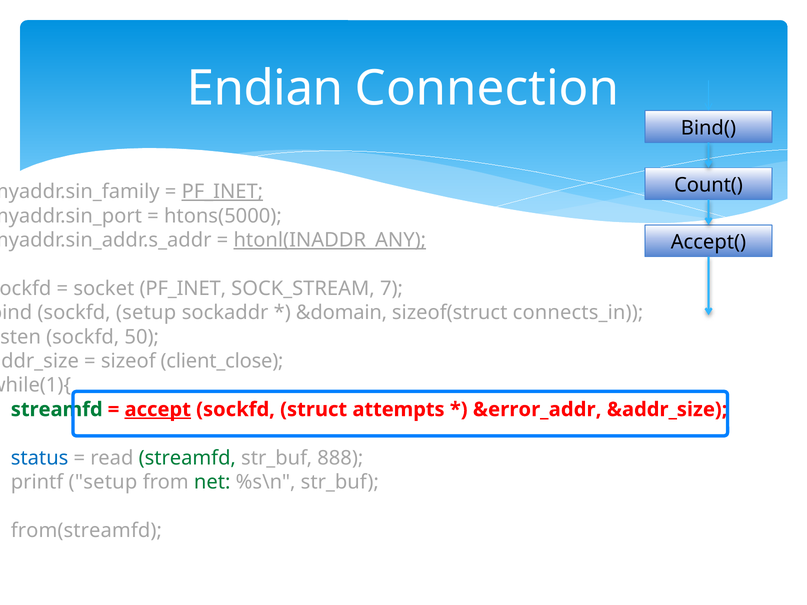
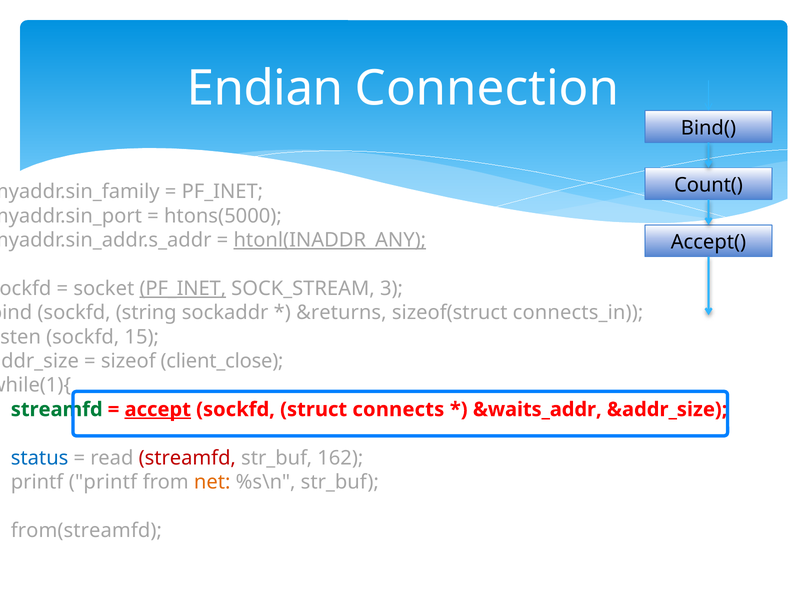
PF_INET underline: present -> none (222, 192)
PF_INET underline: none -> present (183, 289)
7: 7 -> 3 (392, 289)
sockfd setup: setup -> string (146, 313)
&domain: &domain -> &returns (341, 313)
50: 50 -> 15 (142, 337)
attempts: attempts -> connects (398, 410)
&error_addr: &error_addr -> &waits_addr (537, 410)
streamfd colour: green -> red (187, 458)
888: 888 -> 162 (340, 458)
printf setup: setup -> printf (103, 482)
net colour: green -> orange (212, 482)
